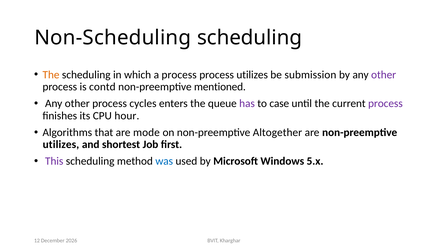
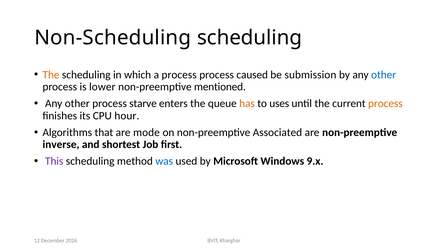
process utilizes: utilizes -> caused (252, 75)
other colour: purple -> blue (384, 75)
contd: contd -> lower (102, 87)
cycles: cycles -> starve (143, 104)
has colour: purple -> orange (247, 104)
case: case -> uses (279, 104)
process colour: purple -> orange (385, 104)
Altogether: Altogether -> Associated (277, 132)
utilizes: utilizes -> inverse (61, 145)
5.x: 5.x -> 9.x (315, 161)
